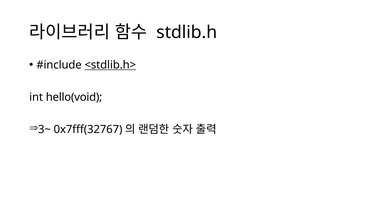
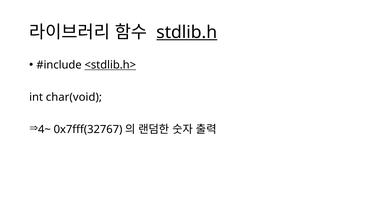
stdlib.h underline: none -> present (187, 32)
hello(void: hello(void -> char(void (74, 97)
3~: 3~ -> 4~ (44, 129)
